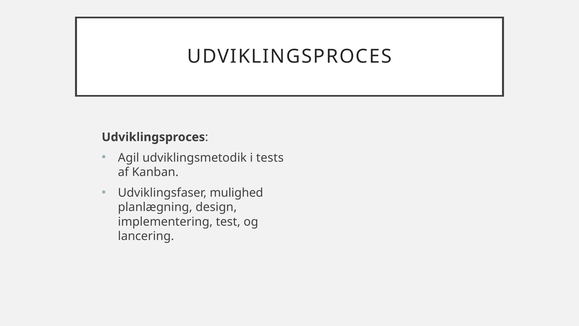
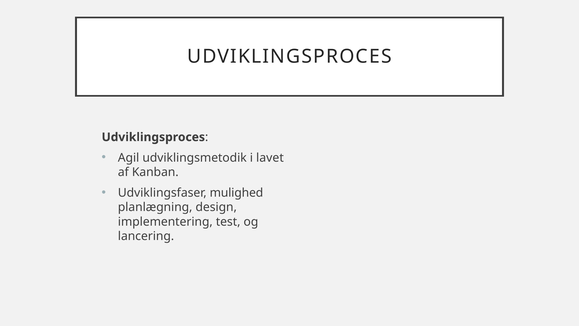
tests: tests -> lavet (270, 158)
